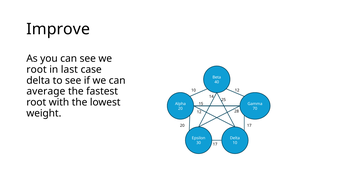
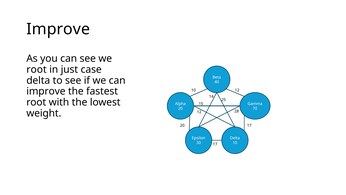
last: last -> just (69, 69)
average: average -> improve (46, 91)
